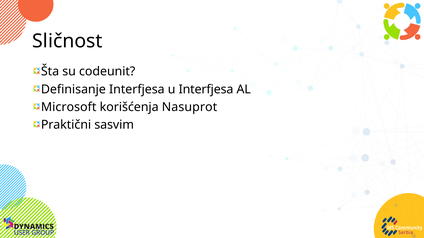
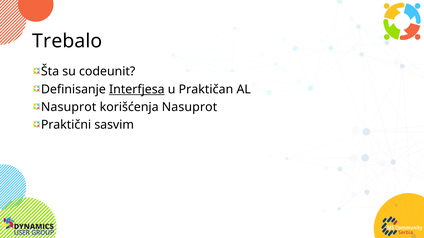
Sličnost: Sličnost -> Trebalo (67, 41)
Interfjesa underline: none -> present (137, 89)
u Interfjesa: Interfjesa -> Praktičan (206, 89)
Microsoft: Microsoft -> Nasuprot (69, 107)
